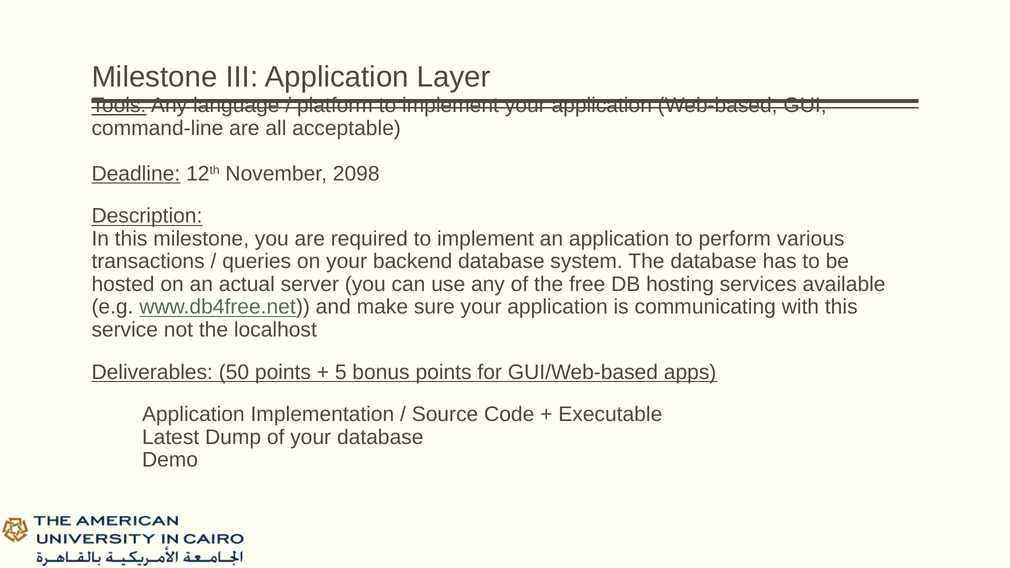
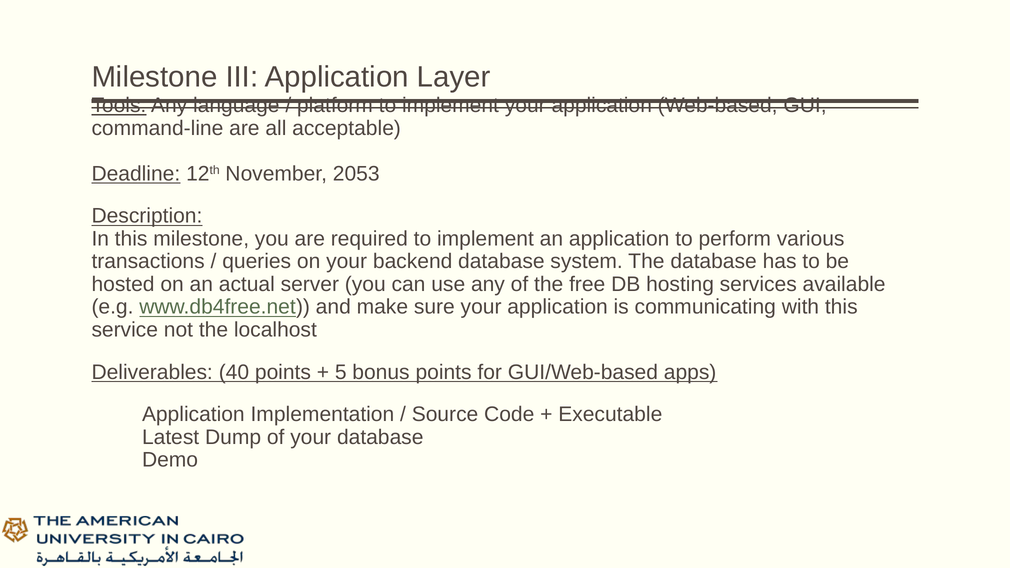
2098: 2098 -> 2053 (356, 174)
50: 50 -> 40 (234, 372)
